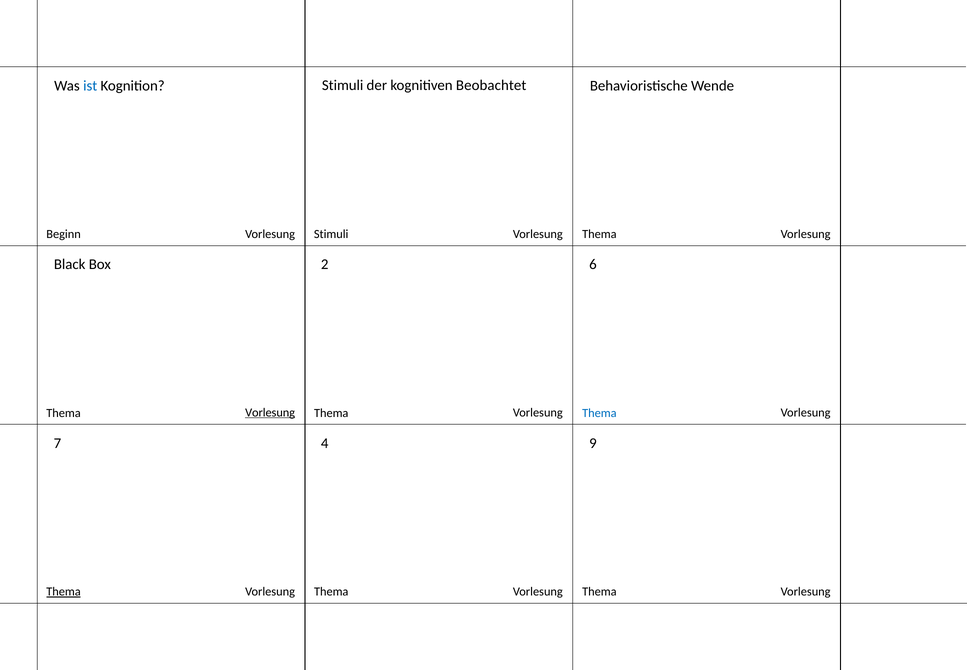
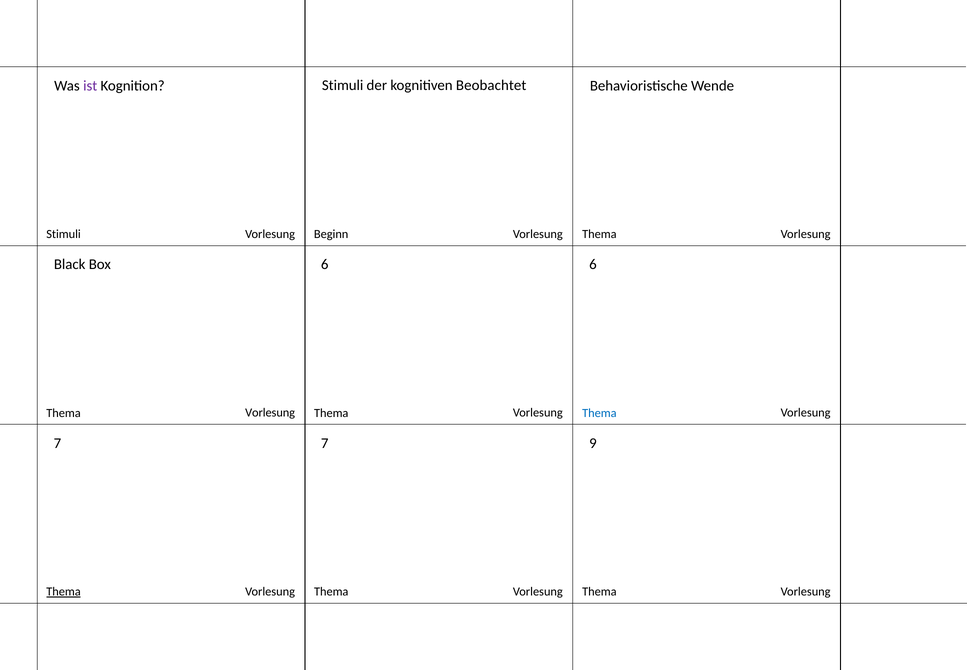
ist colour: blue -> purple (90, 86)
Stimuli: Stimuli -> Beginn (331, 234)
Beginn: Beginn -> Stimuli (64, 234)
Box 2: 2 -> 6 (325, 264)
Vorlesung underline: present -> none (270, 412)
7 4: 4 -> 7 (325, 443)
